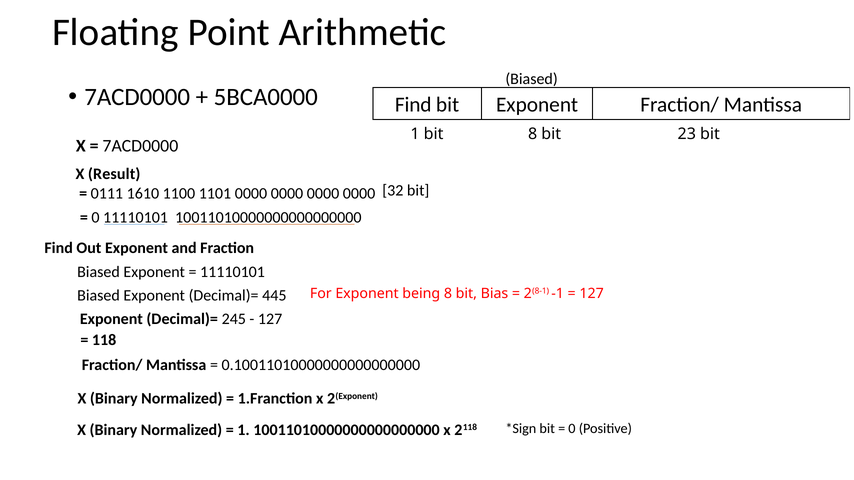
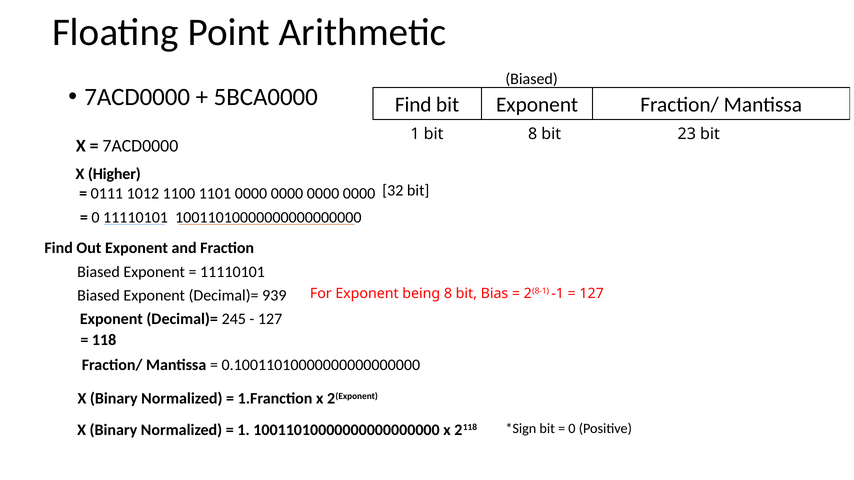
Result: Result -> Higher (114, 174)
1610: 1610 -> 1012 (143, 193)
445: 445 -> 939 (274, 296)
